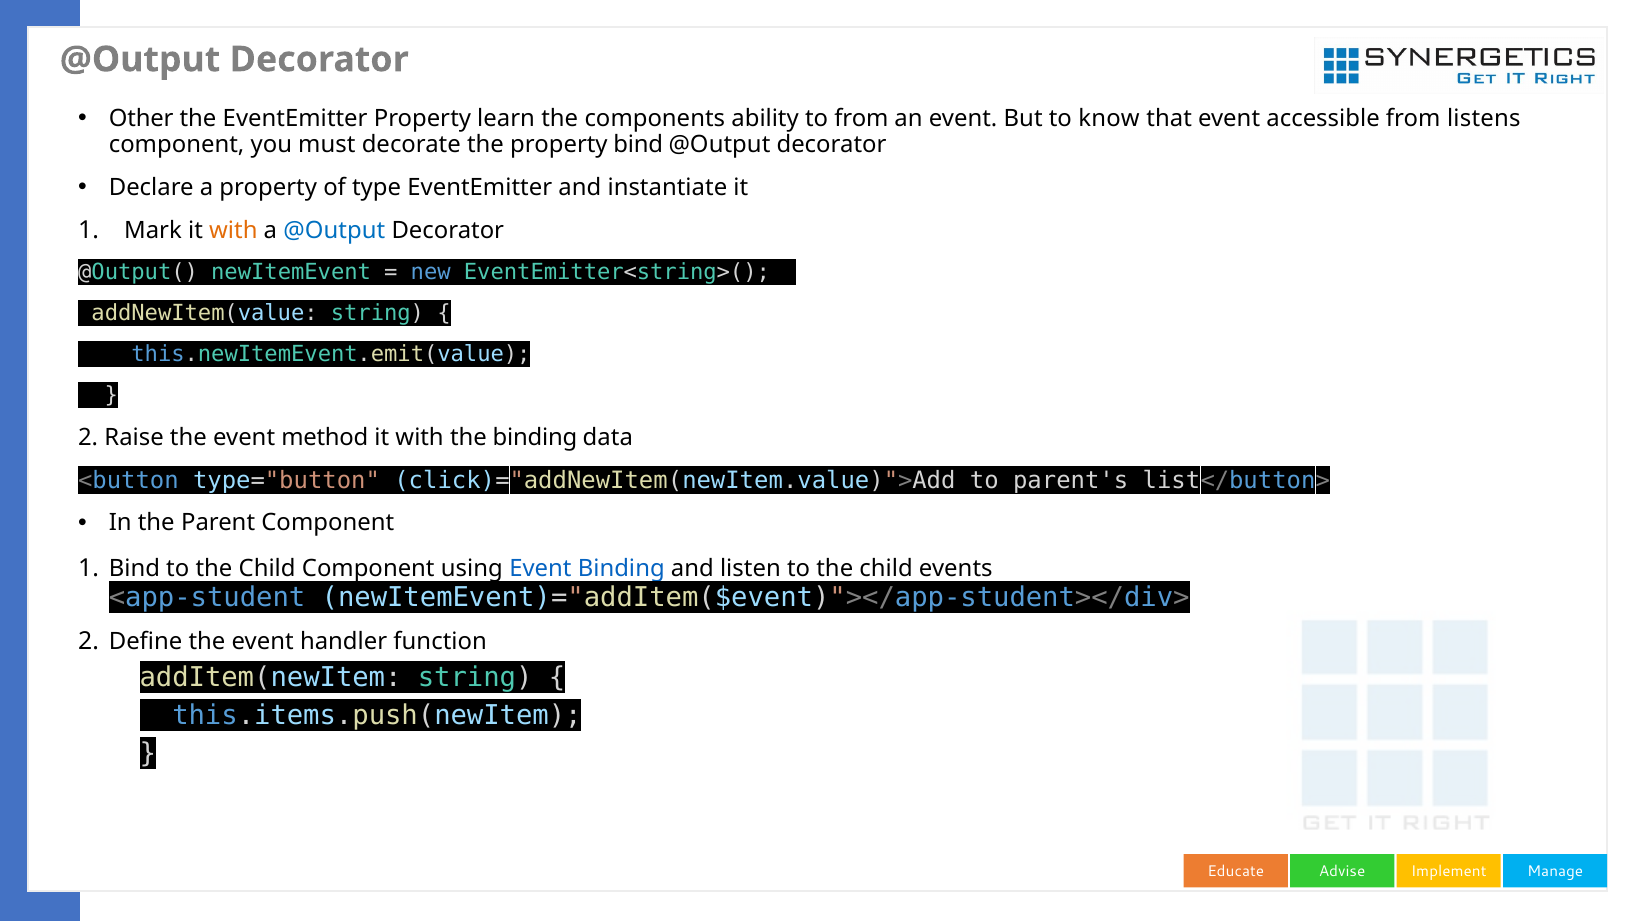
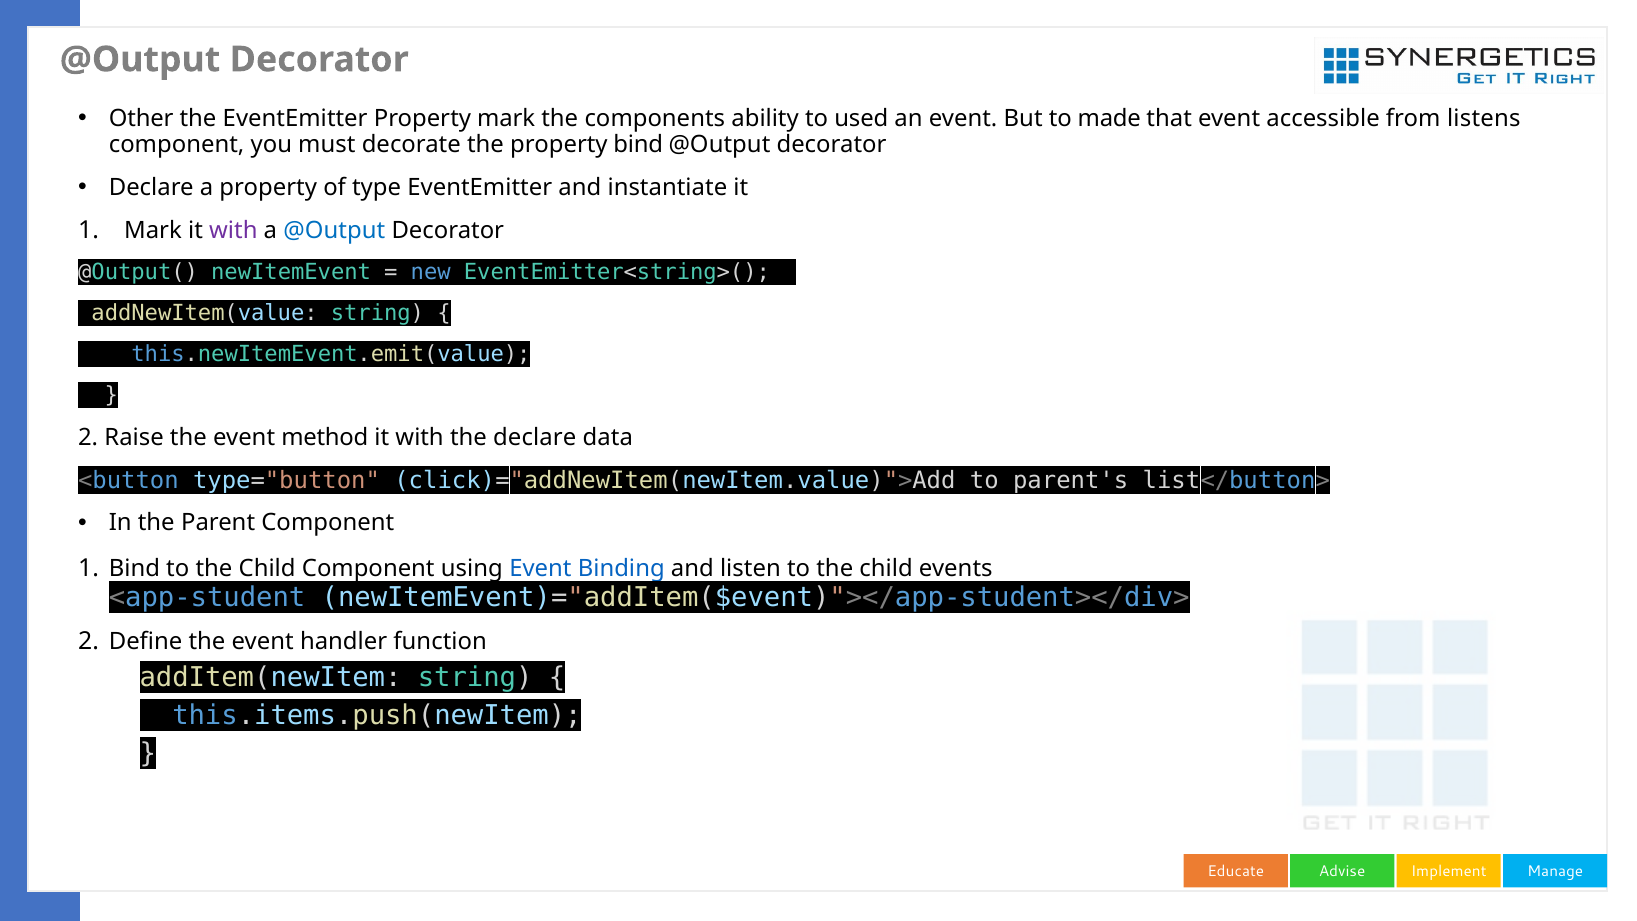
Property learn: learn -> mark (506, 119)
to from: from -> used (861, 119)
know: know -> made (1109, 119)
with colour: orange -> purple (233, 230)
the binding: binding -> declare (535, 437)
